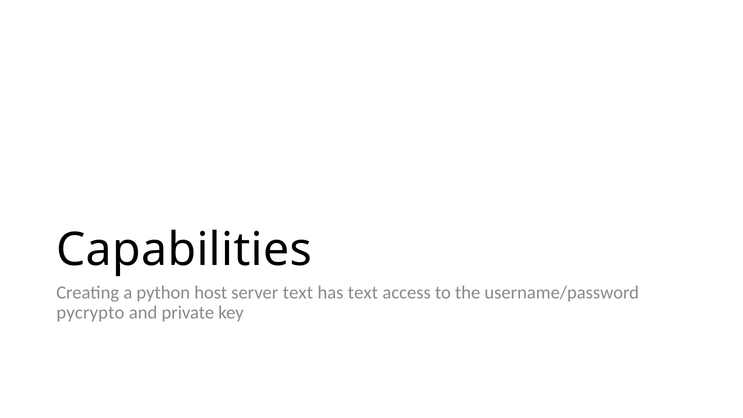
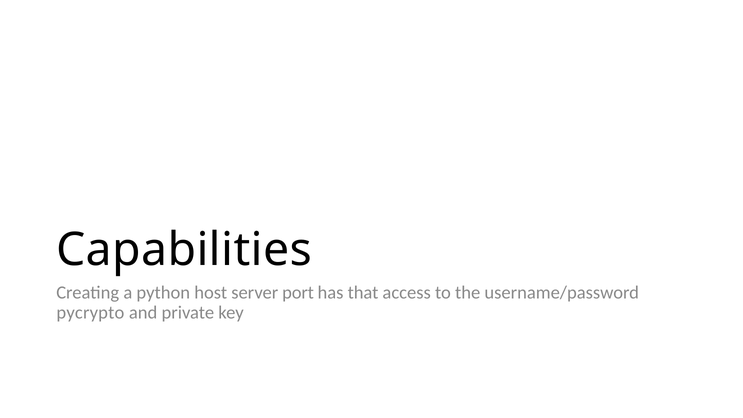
server text: text -> port (298, 292)
has text: text -> that (363, 292)
